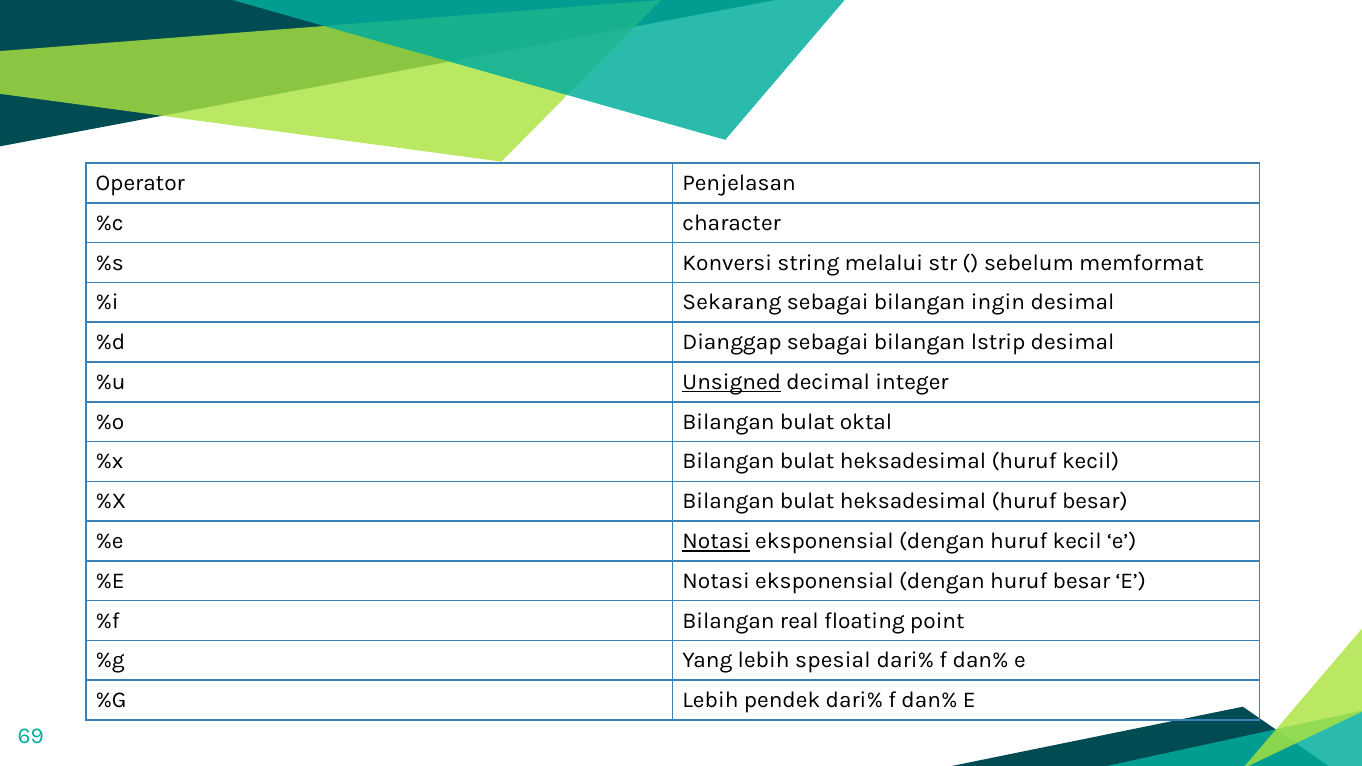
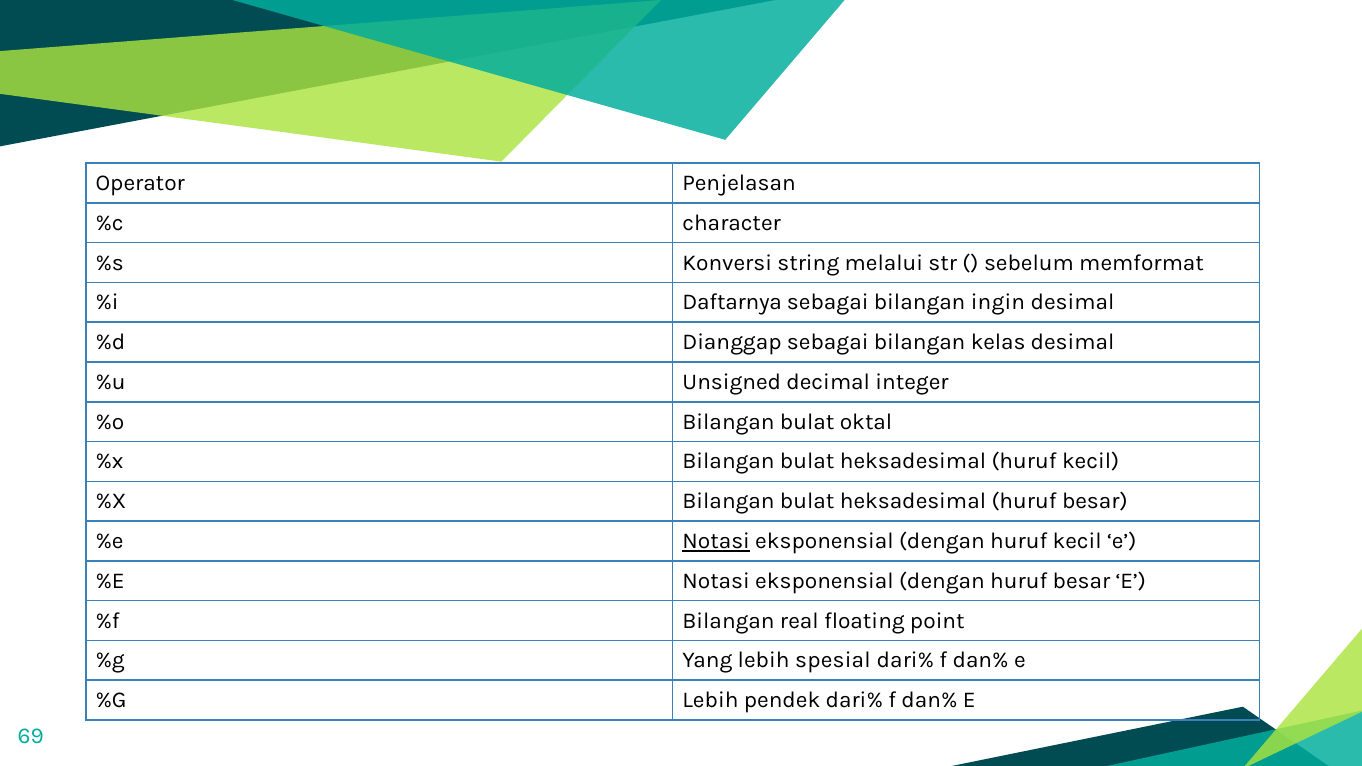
Sekarang: Sekarang -> Daftarnya (732, 302)
lstrip: lstrip -> kelas (998, 342)
Unsigned underline: present -> none (732, 382)
